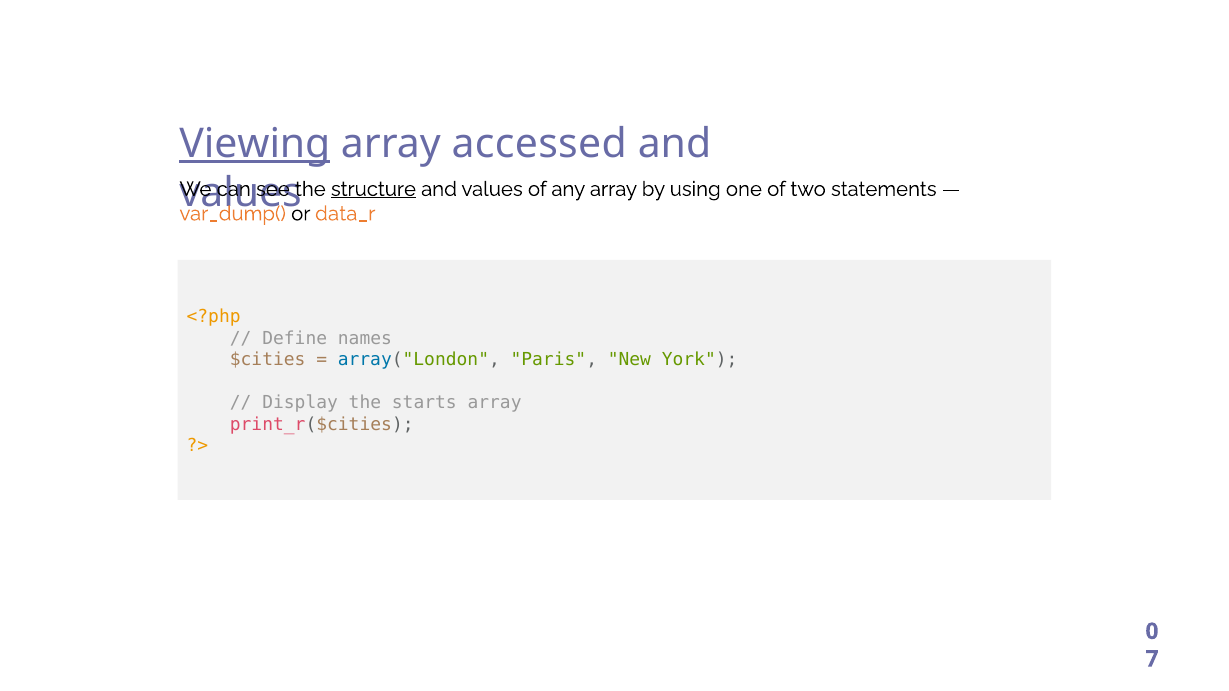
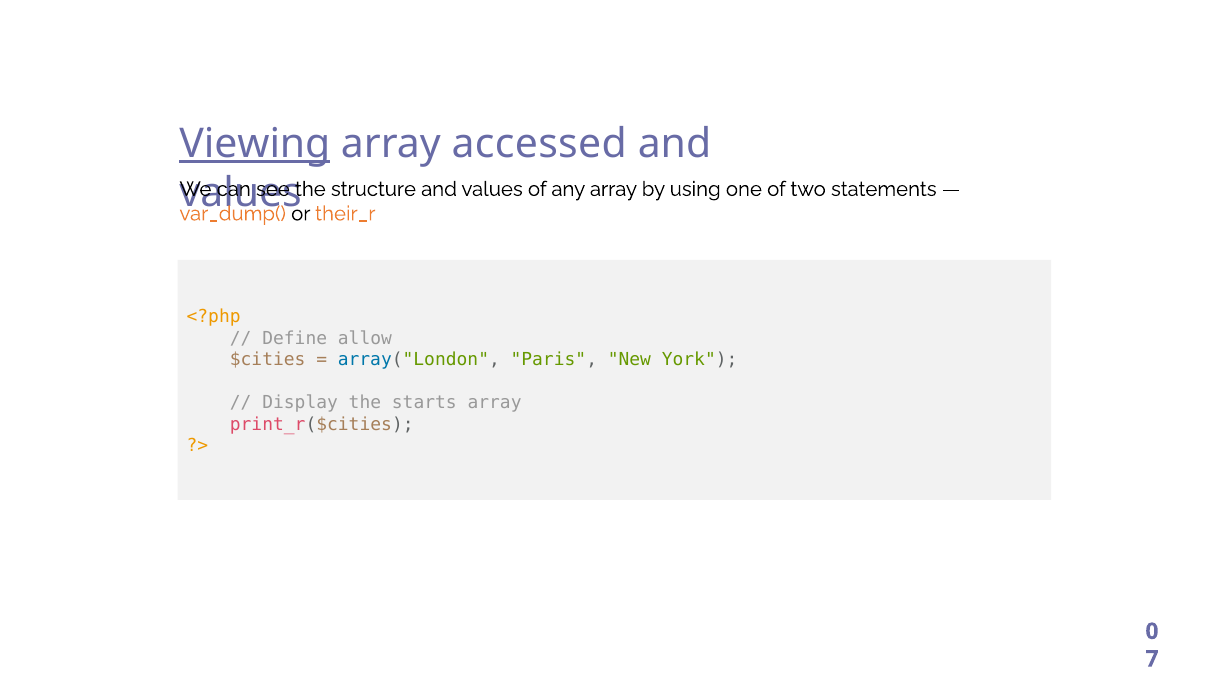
structure underline: present -> none (373, 189)
data_r: data_r -> their_r (345, 214)
names: names -> allow (365, 338)
